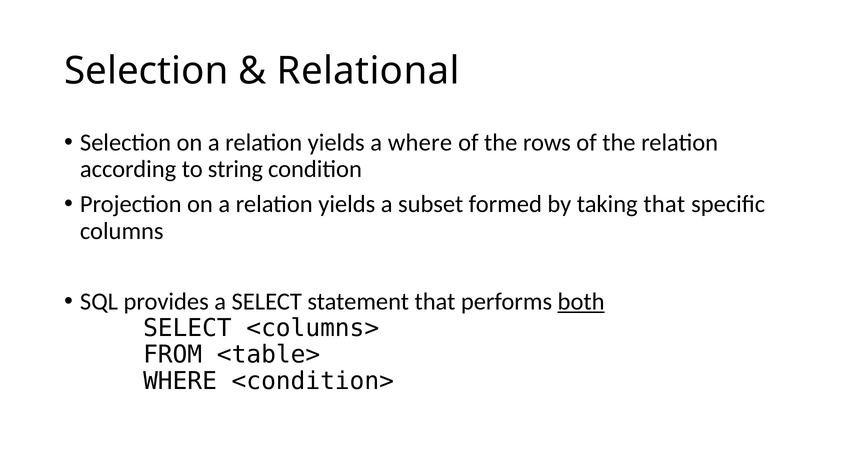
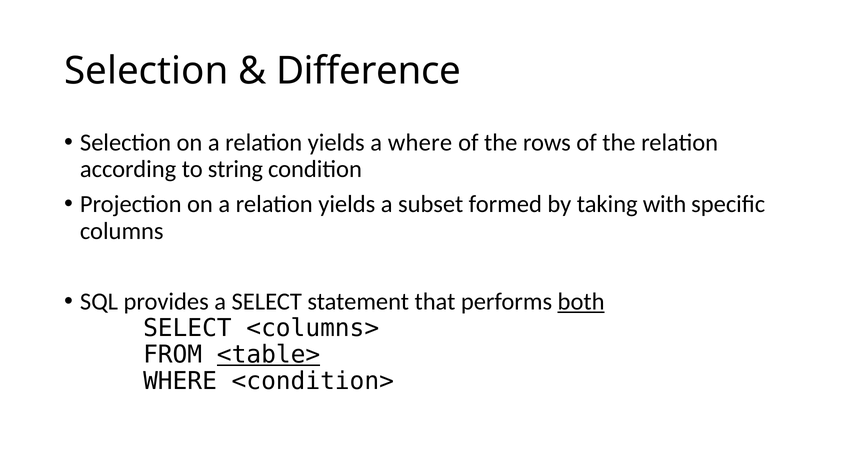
Relational: Relational -> Difference (369, 71)
taking that: that -> with (665, 204)
<table> underline: none -> present (269, 354)
